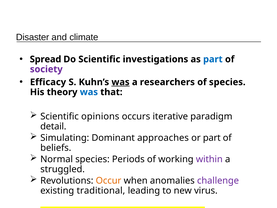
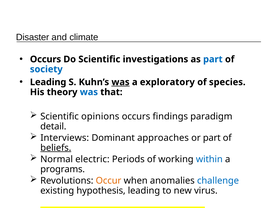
Spread: Spread -> Occurs (46, 59)
society colour: purple -> blue (46, 69)
Efficacy: Efficacy -> Leading (48, 82)
researchers: researchers -> exploratory (167, 82)
iterative: iterative -> findings (170, 116)
Simulating: Simulating -> Interviews (65, 138)
beliefs underline: none -> present (56, 148)
Normal species: species -> electric (92, 159)
within colour: purple -> blue (209, 159)
struggled: struggled -> programs (63, 169)
challenge colour: purple -> blue (218, 180)
traditional: traditional -> hypothesis (101, 190)
